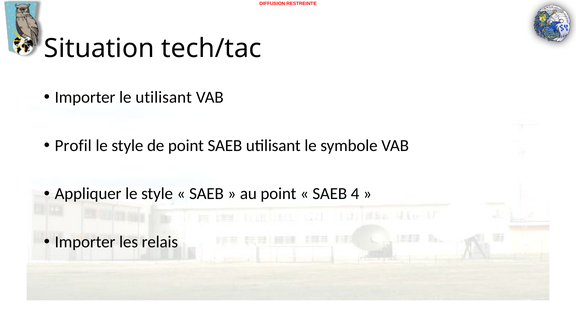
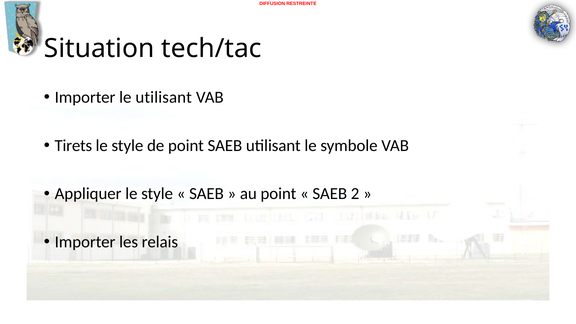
Profil: Profil -> Tirets (73, 146)
4: 4 -> 2 (355, 194)
